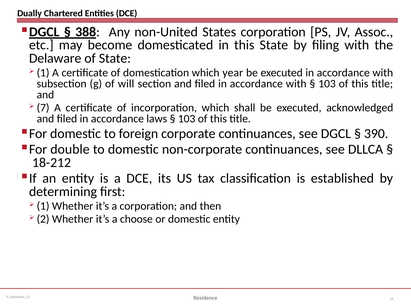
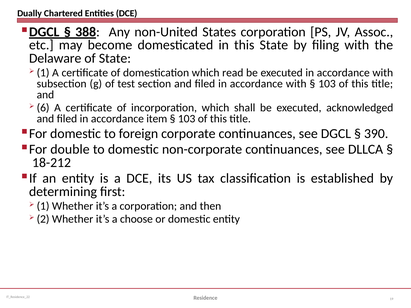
year: year -> read (233, 73)
will: will -> test (126, 84)
7: 7 -> 6 (43, 108)
laws: laws -> item (157, 119)
